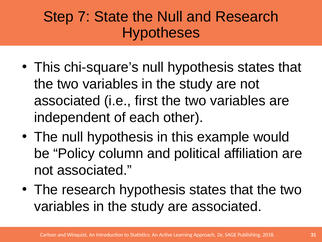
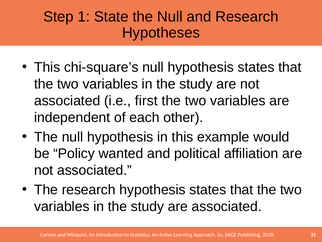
7: 7 -> 1 (84, 17)
column: column -> wanted (121, 153)
